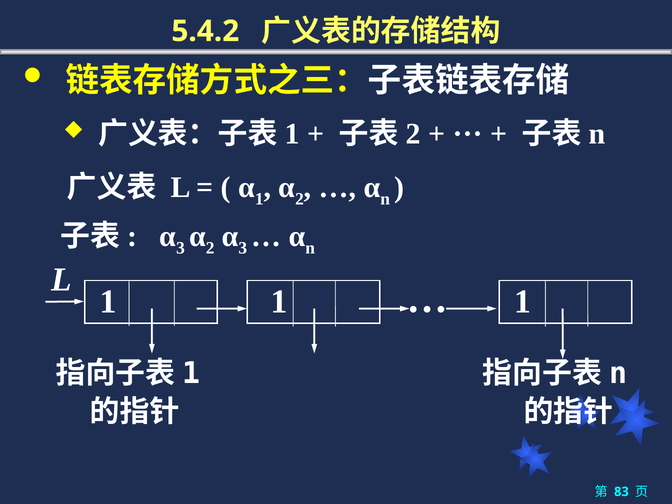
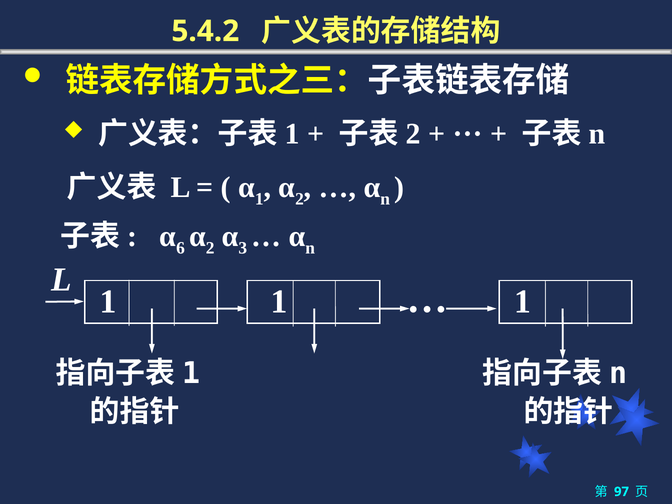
3: 3 -> 6 (181, 248)
83: 83 -> 97 (621, 492)
